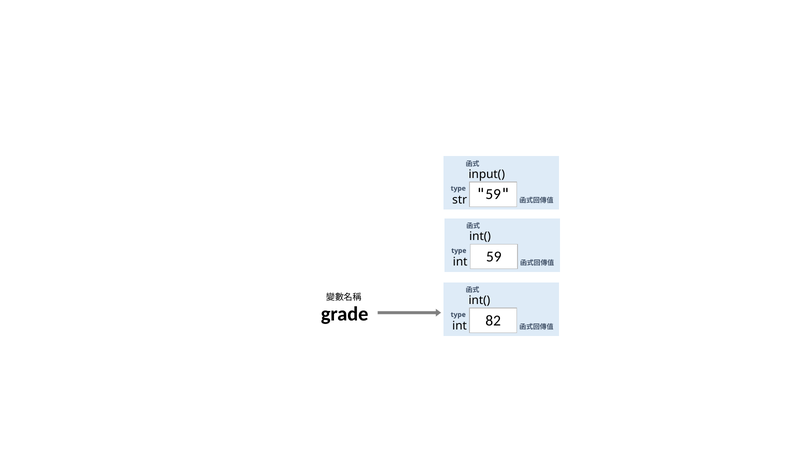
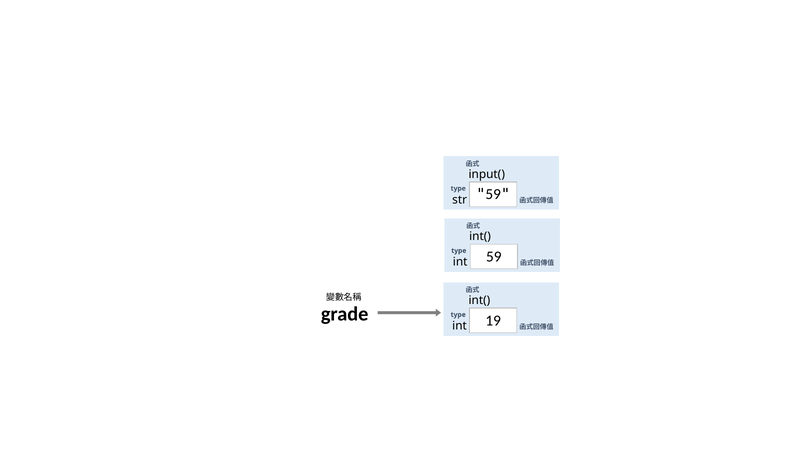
82: 82 -> 19 (493, 320)
